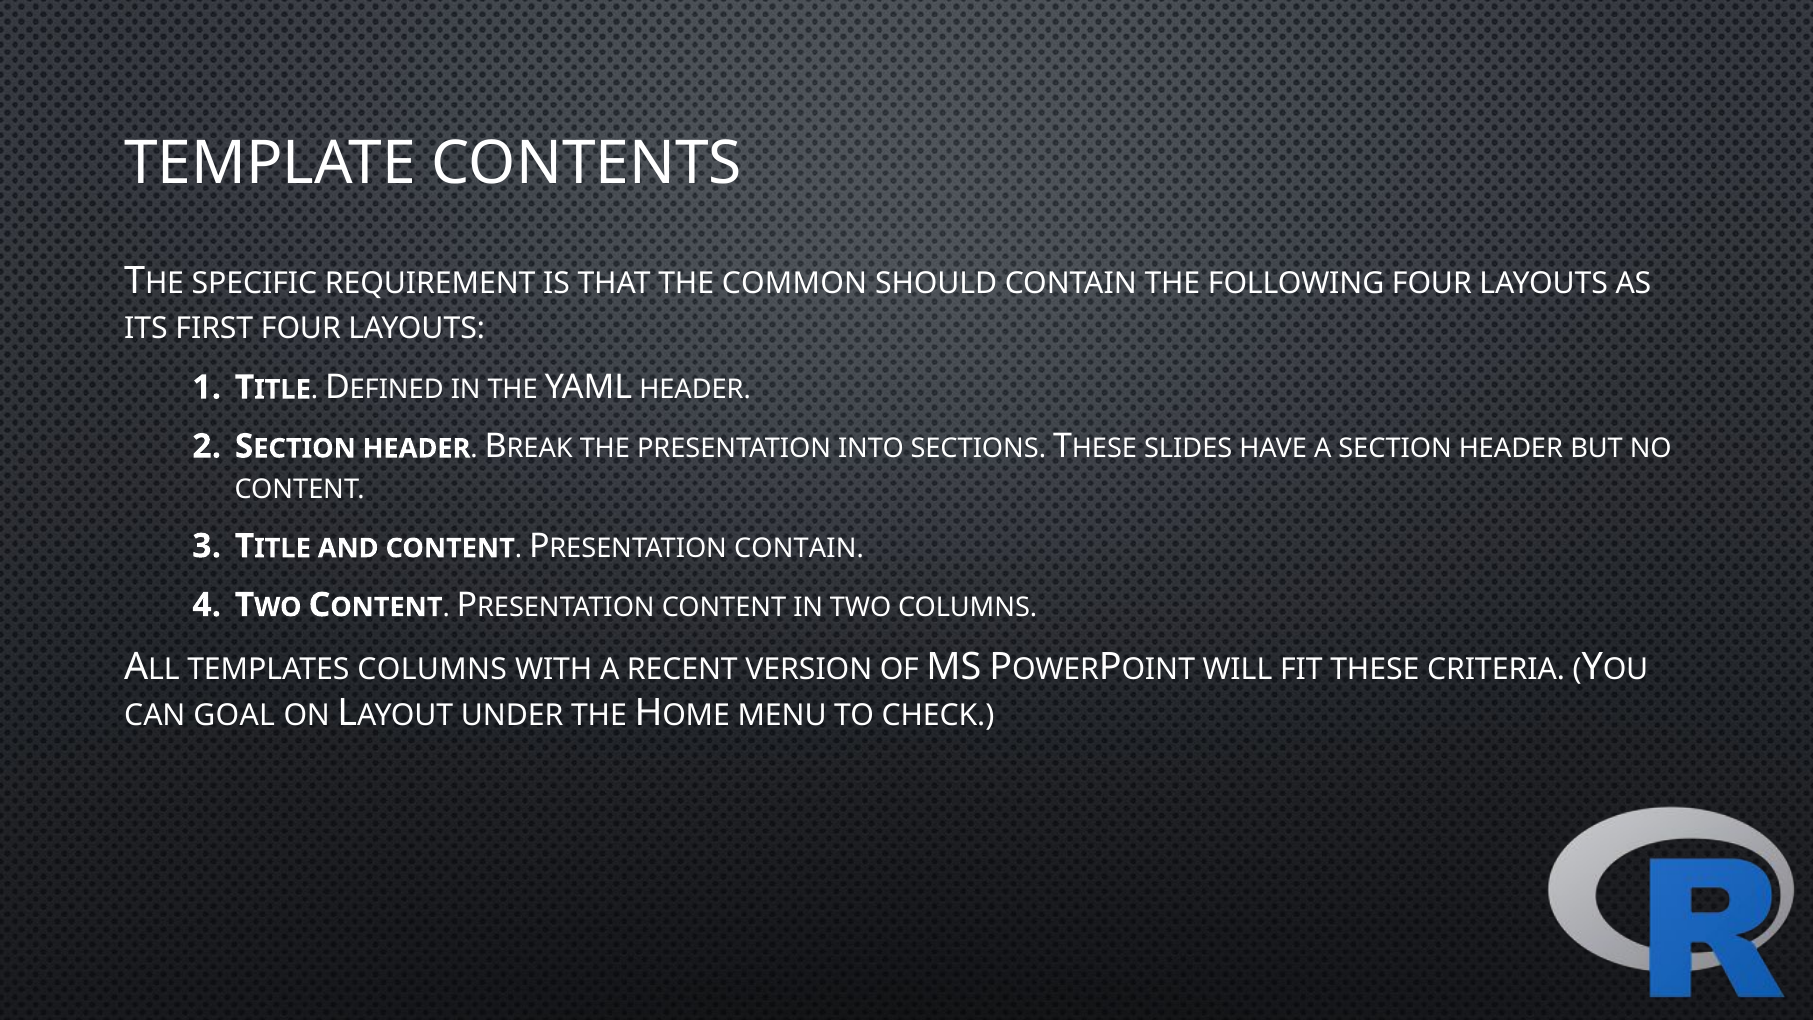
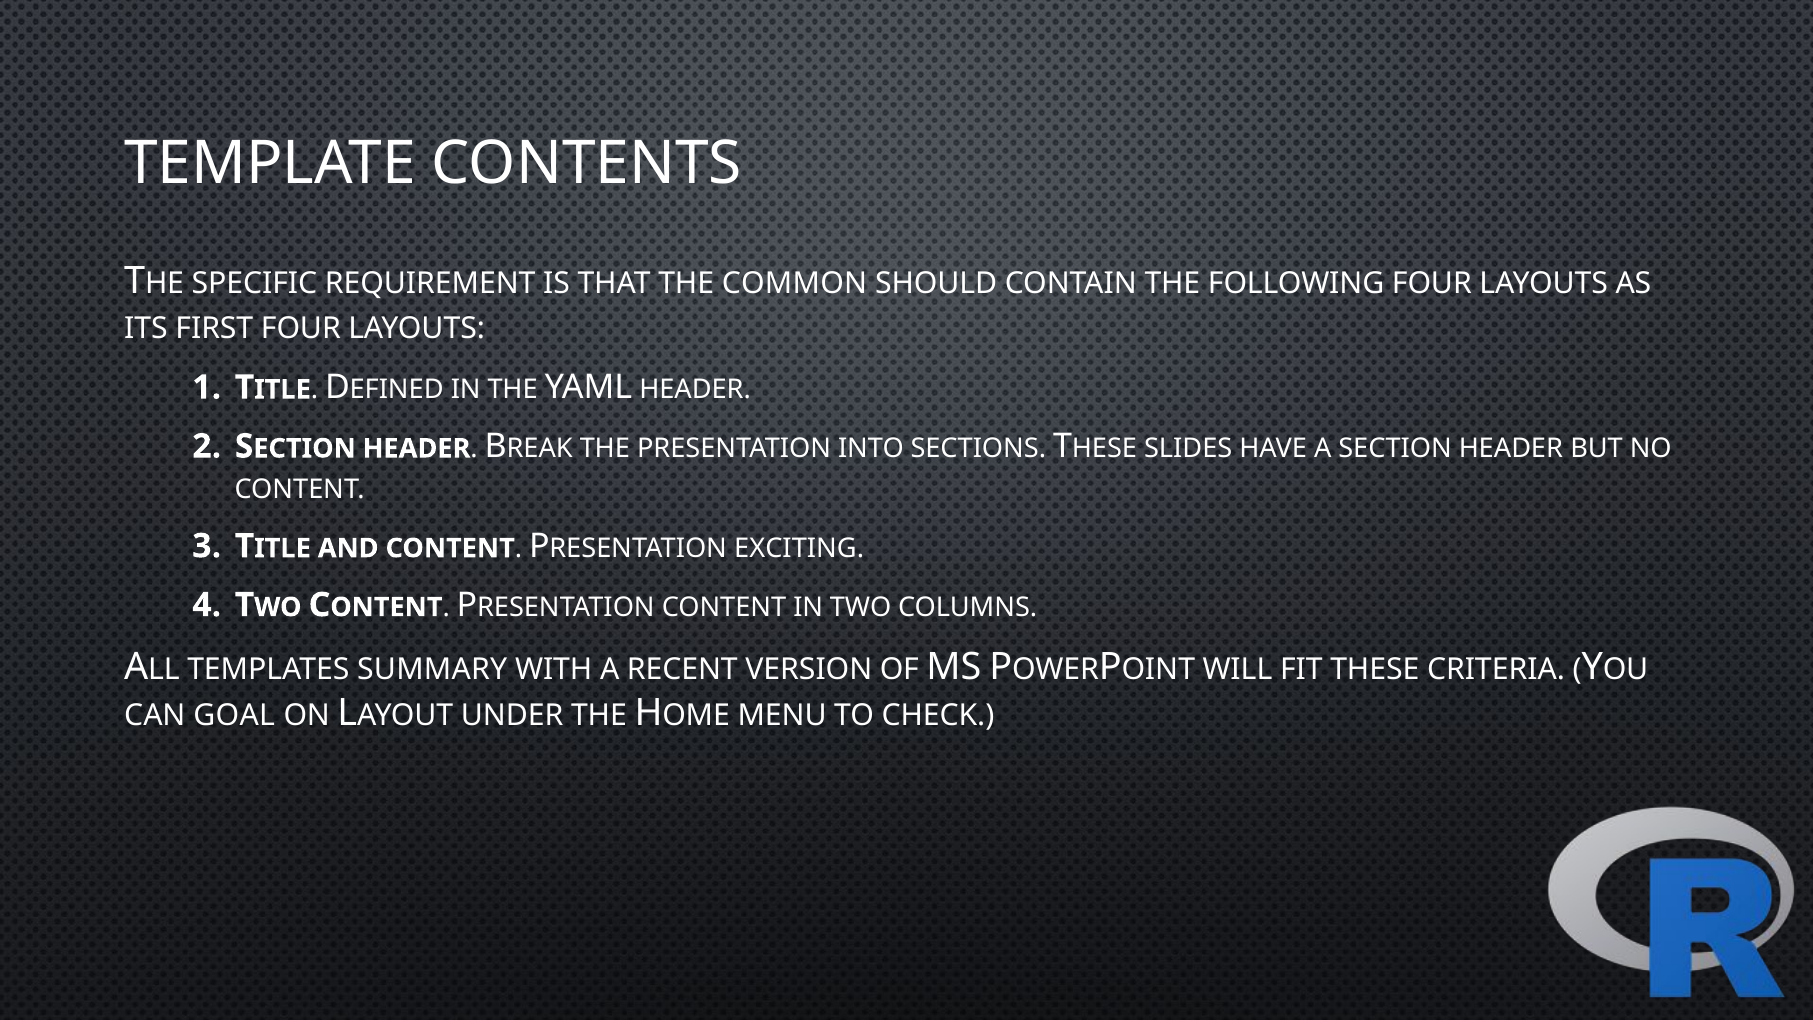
CONTAIN: CONTAIN -> EXCITING (799, 548)
TEMPLATES COLUMNS: COLUMNS -> SUMMARY (432, 670)
